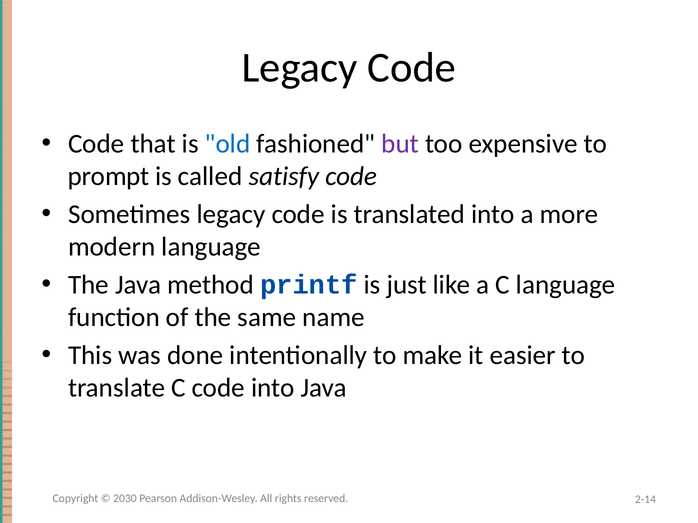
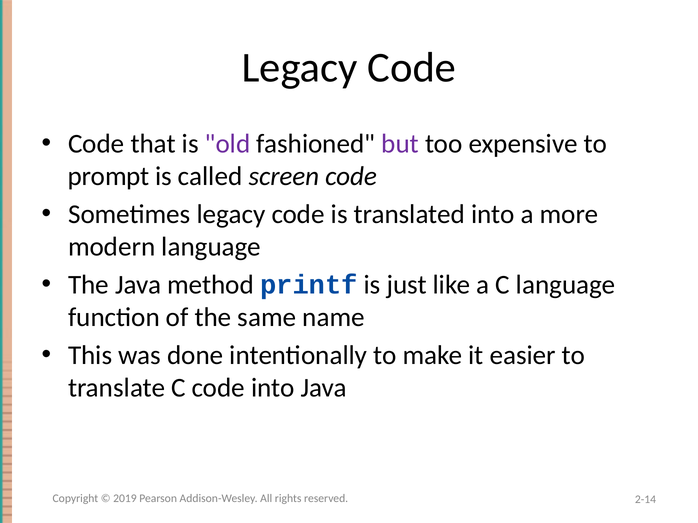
old colour: blue -> purple (228, 144)
satisfy: satisfy -> screen (284, 176)
2030: 2030 -> 2019 (125, 499)
